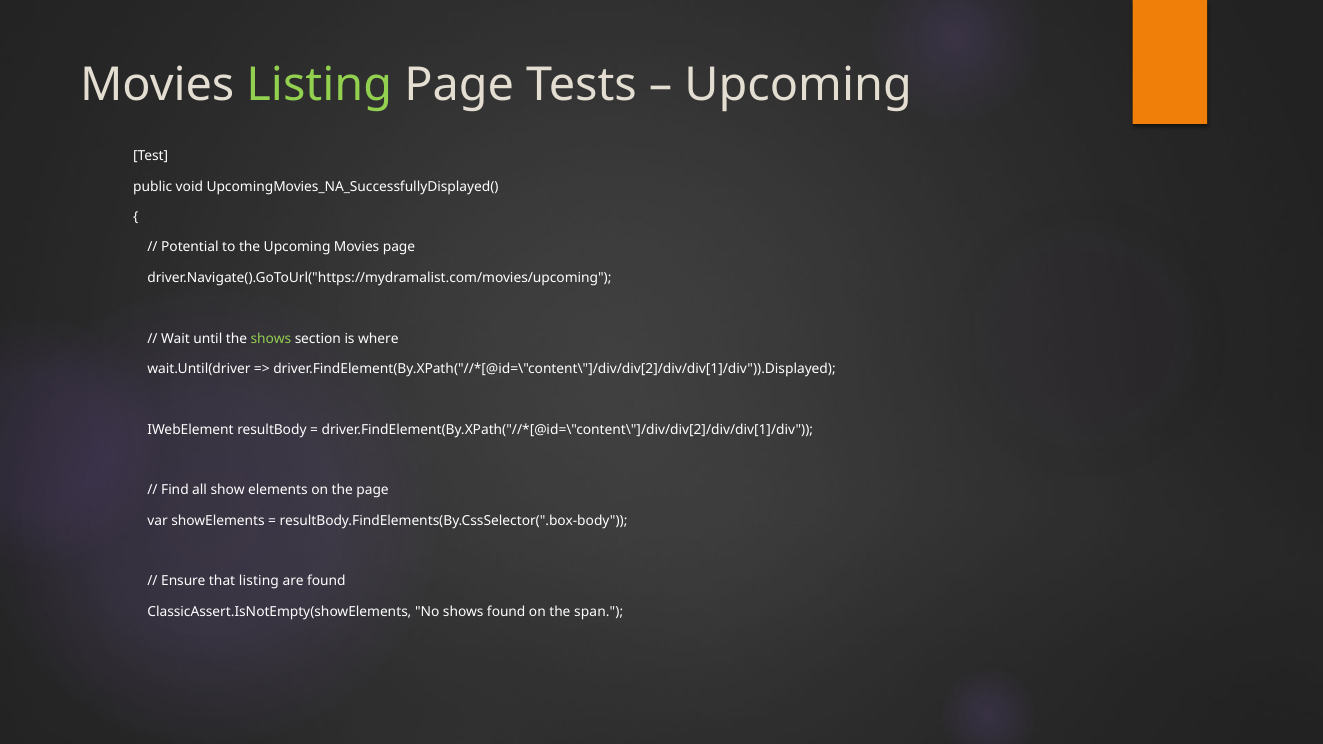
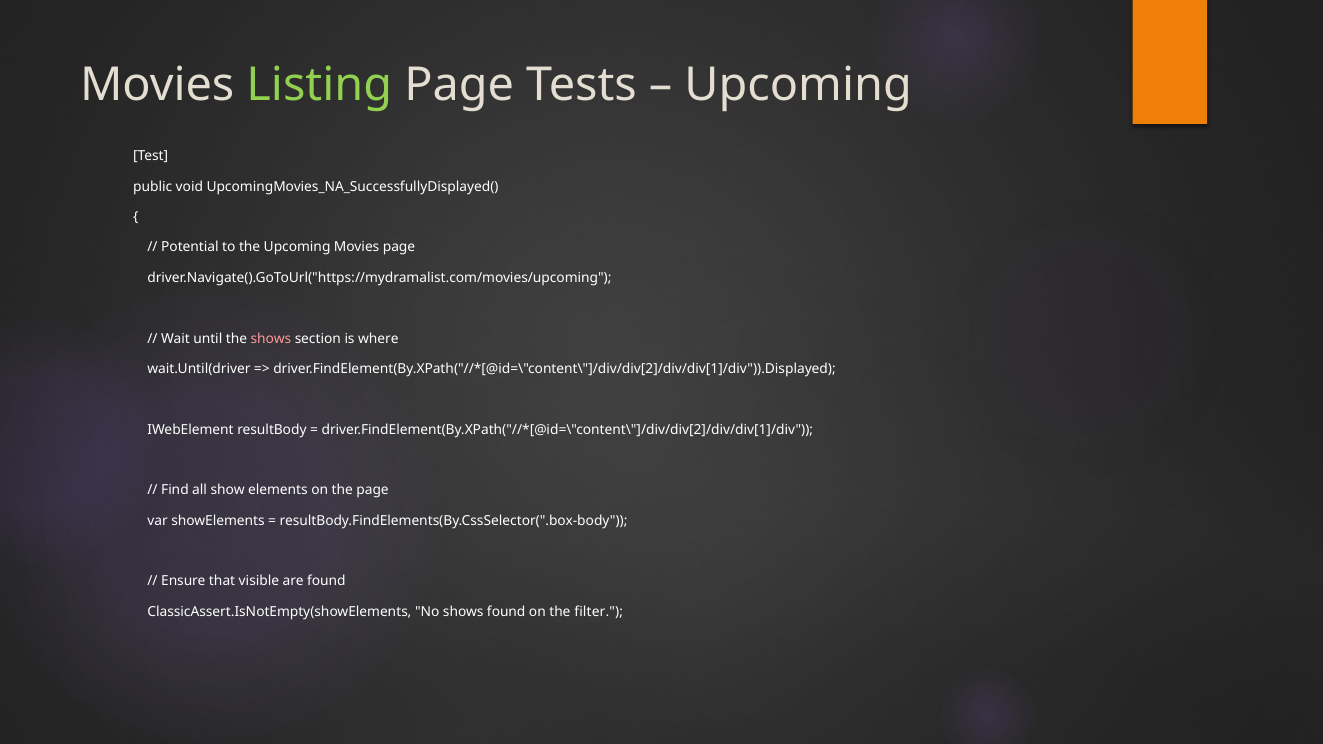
shows colour: light green -> pink (271, 339)
that listing: listing -> visible (259, 581)
span: span -> filter (599, 612)
